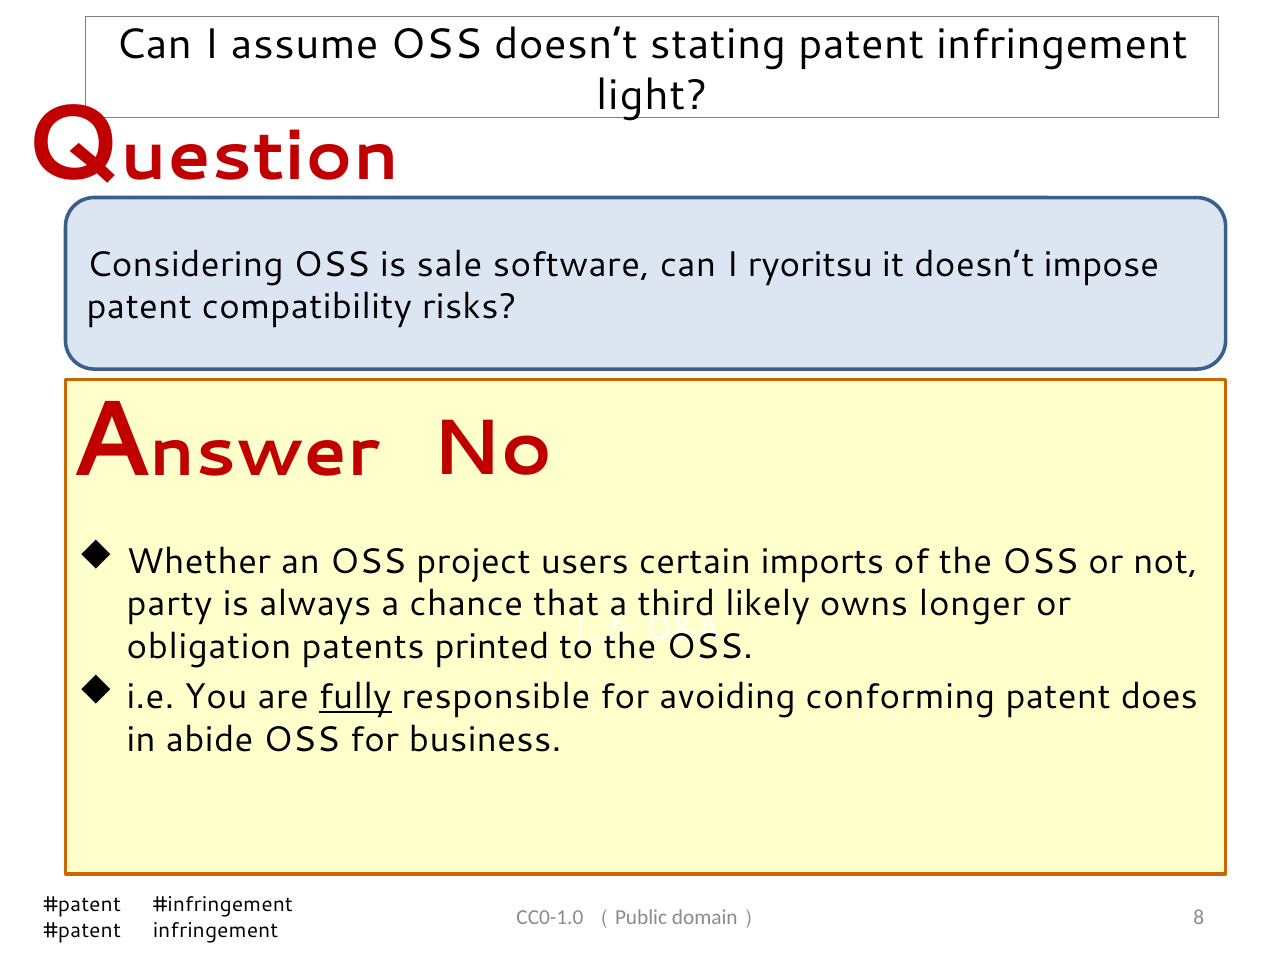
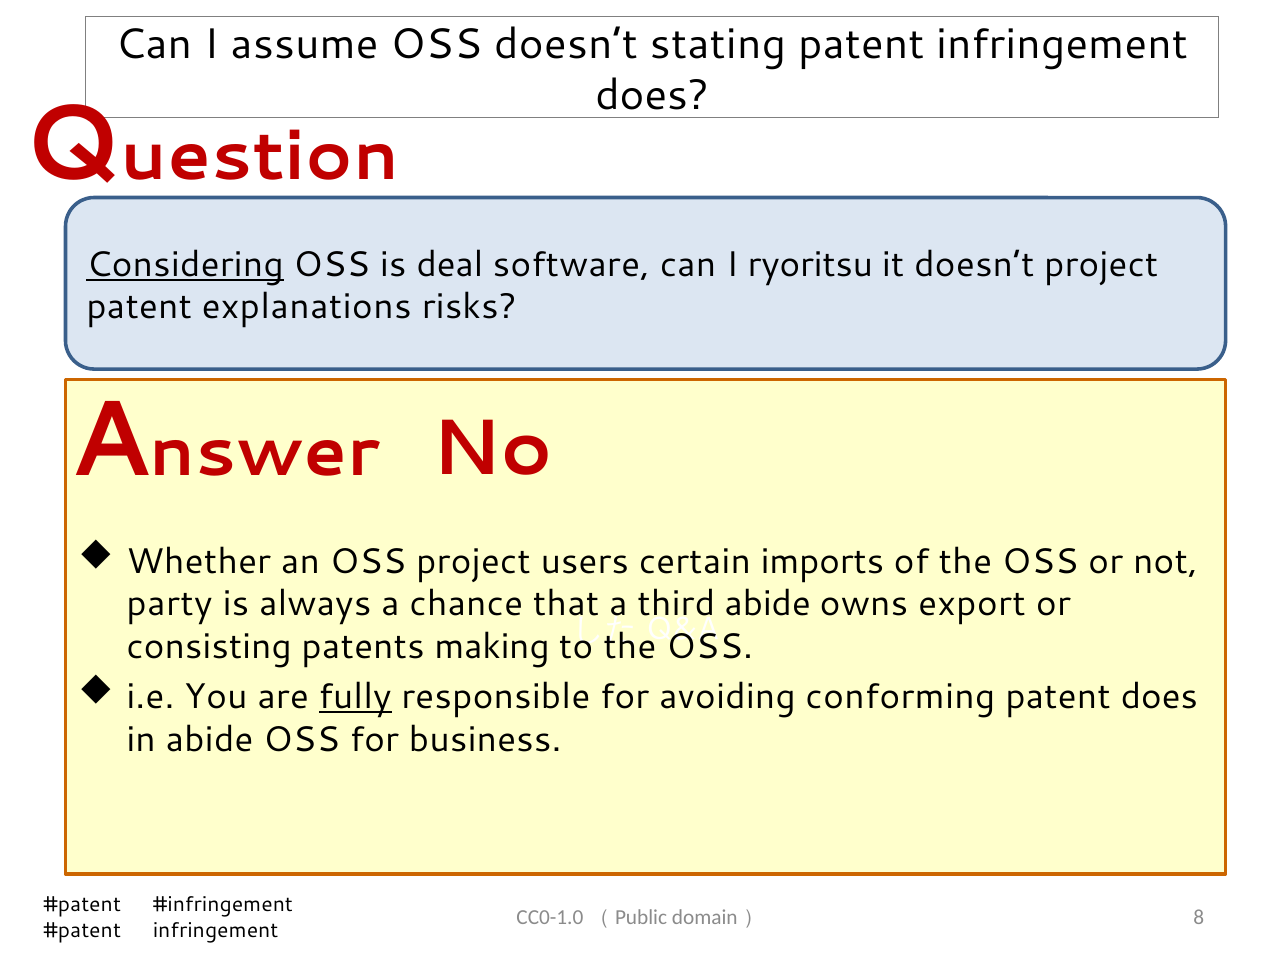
light: light -> does (652, 95)
Considering underline: none -> present (185, 264)
sale: sale -> deal (450, 264)
doesn’t impose: impose -> project (1101, 264)
compatibility: compatibility -> explanations (307, 307)
third likely: likely -> abide (768, 604)
longer: longer -> export (972, 604)
obligation: obligation -> consisting (209, 647)
printed: printed -> making (492, 647)
